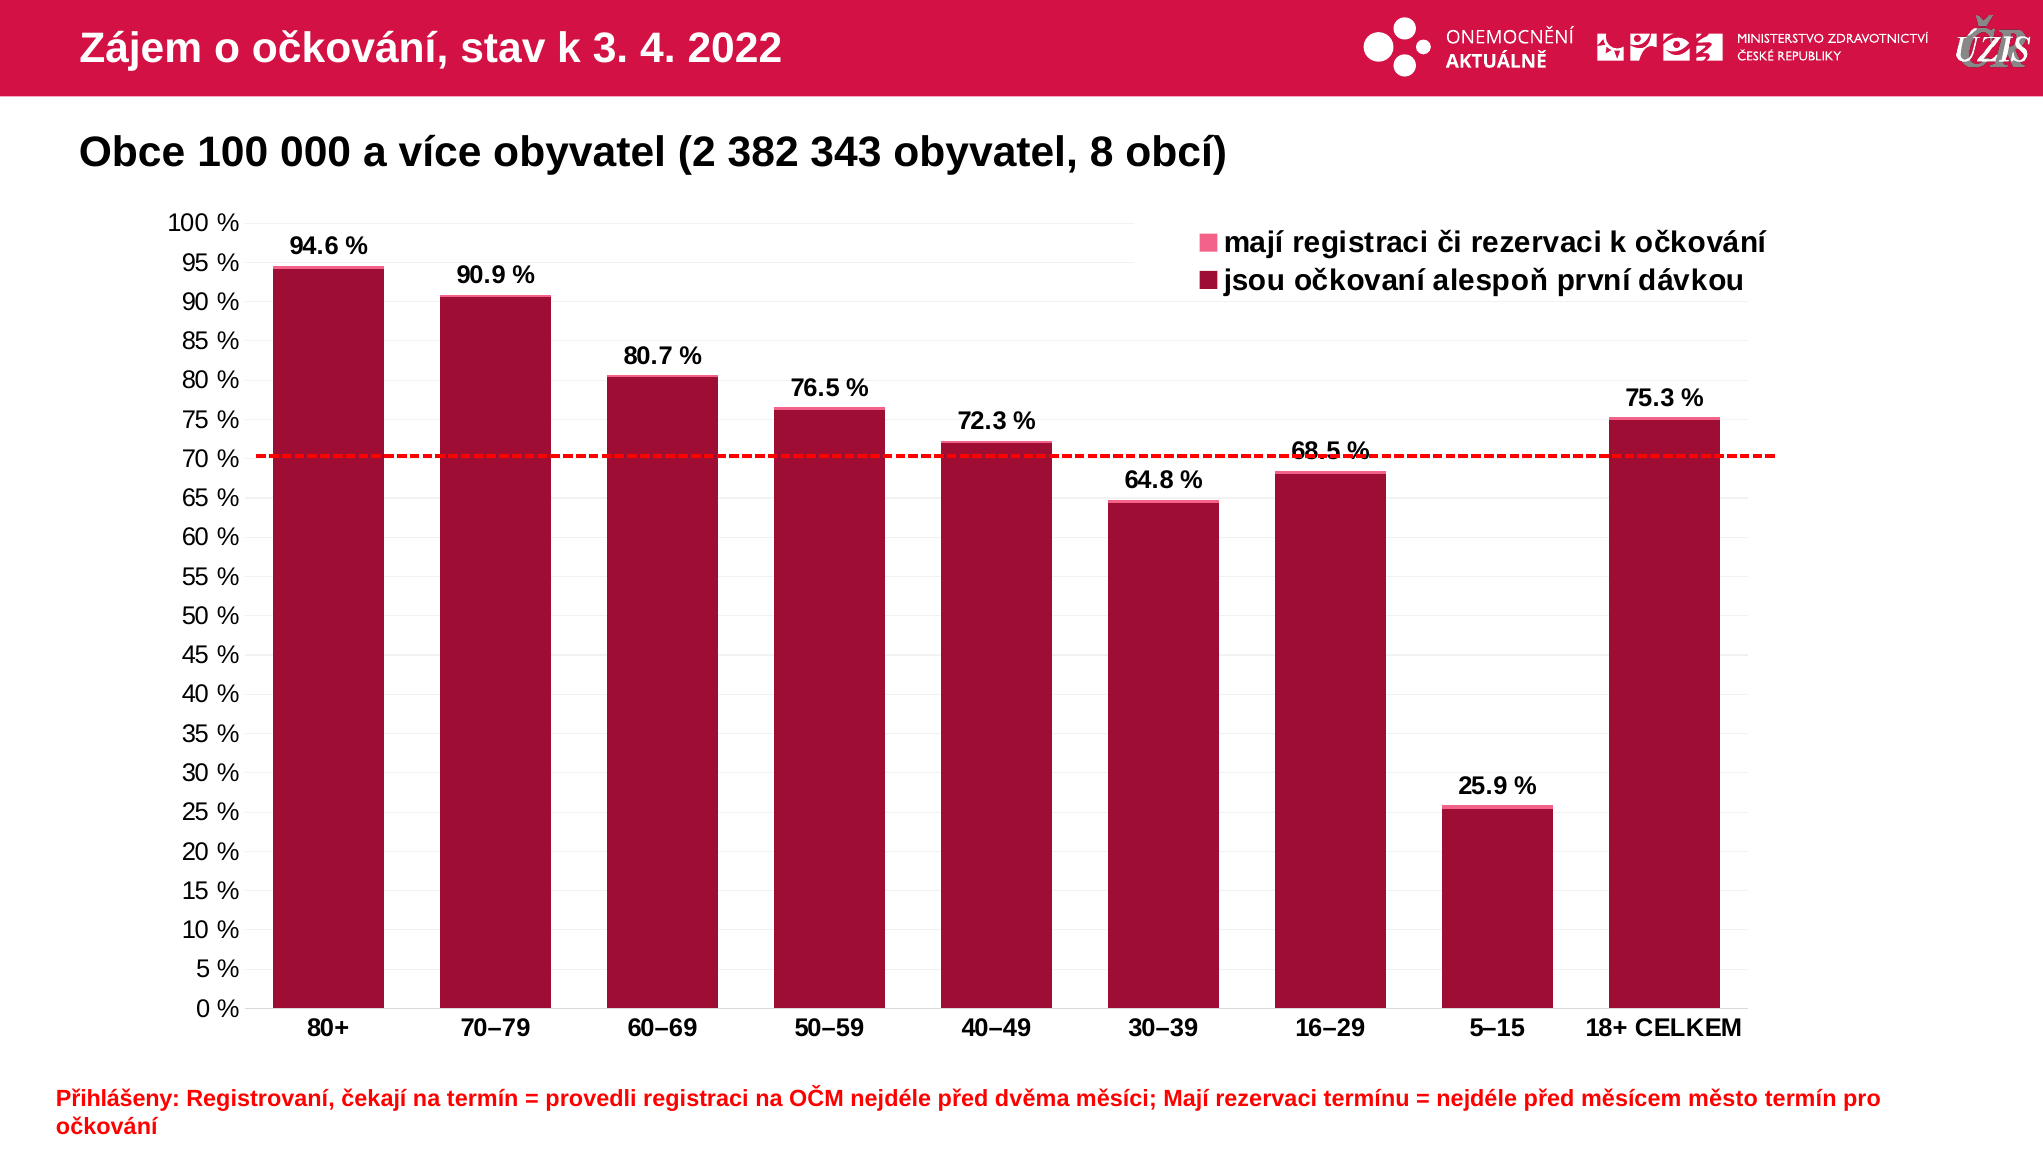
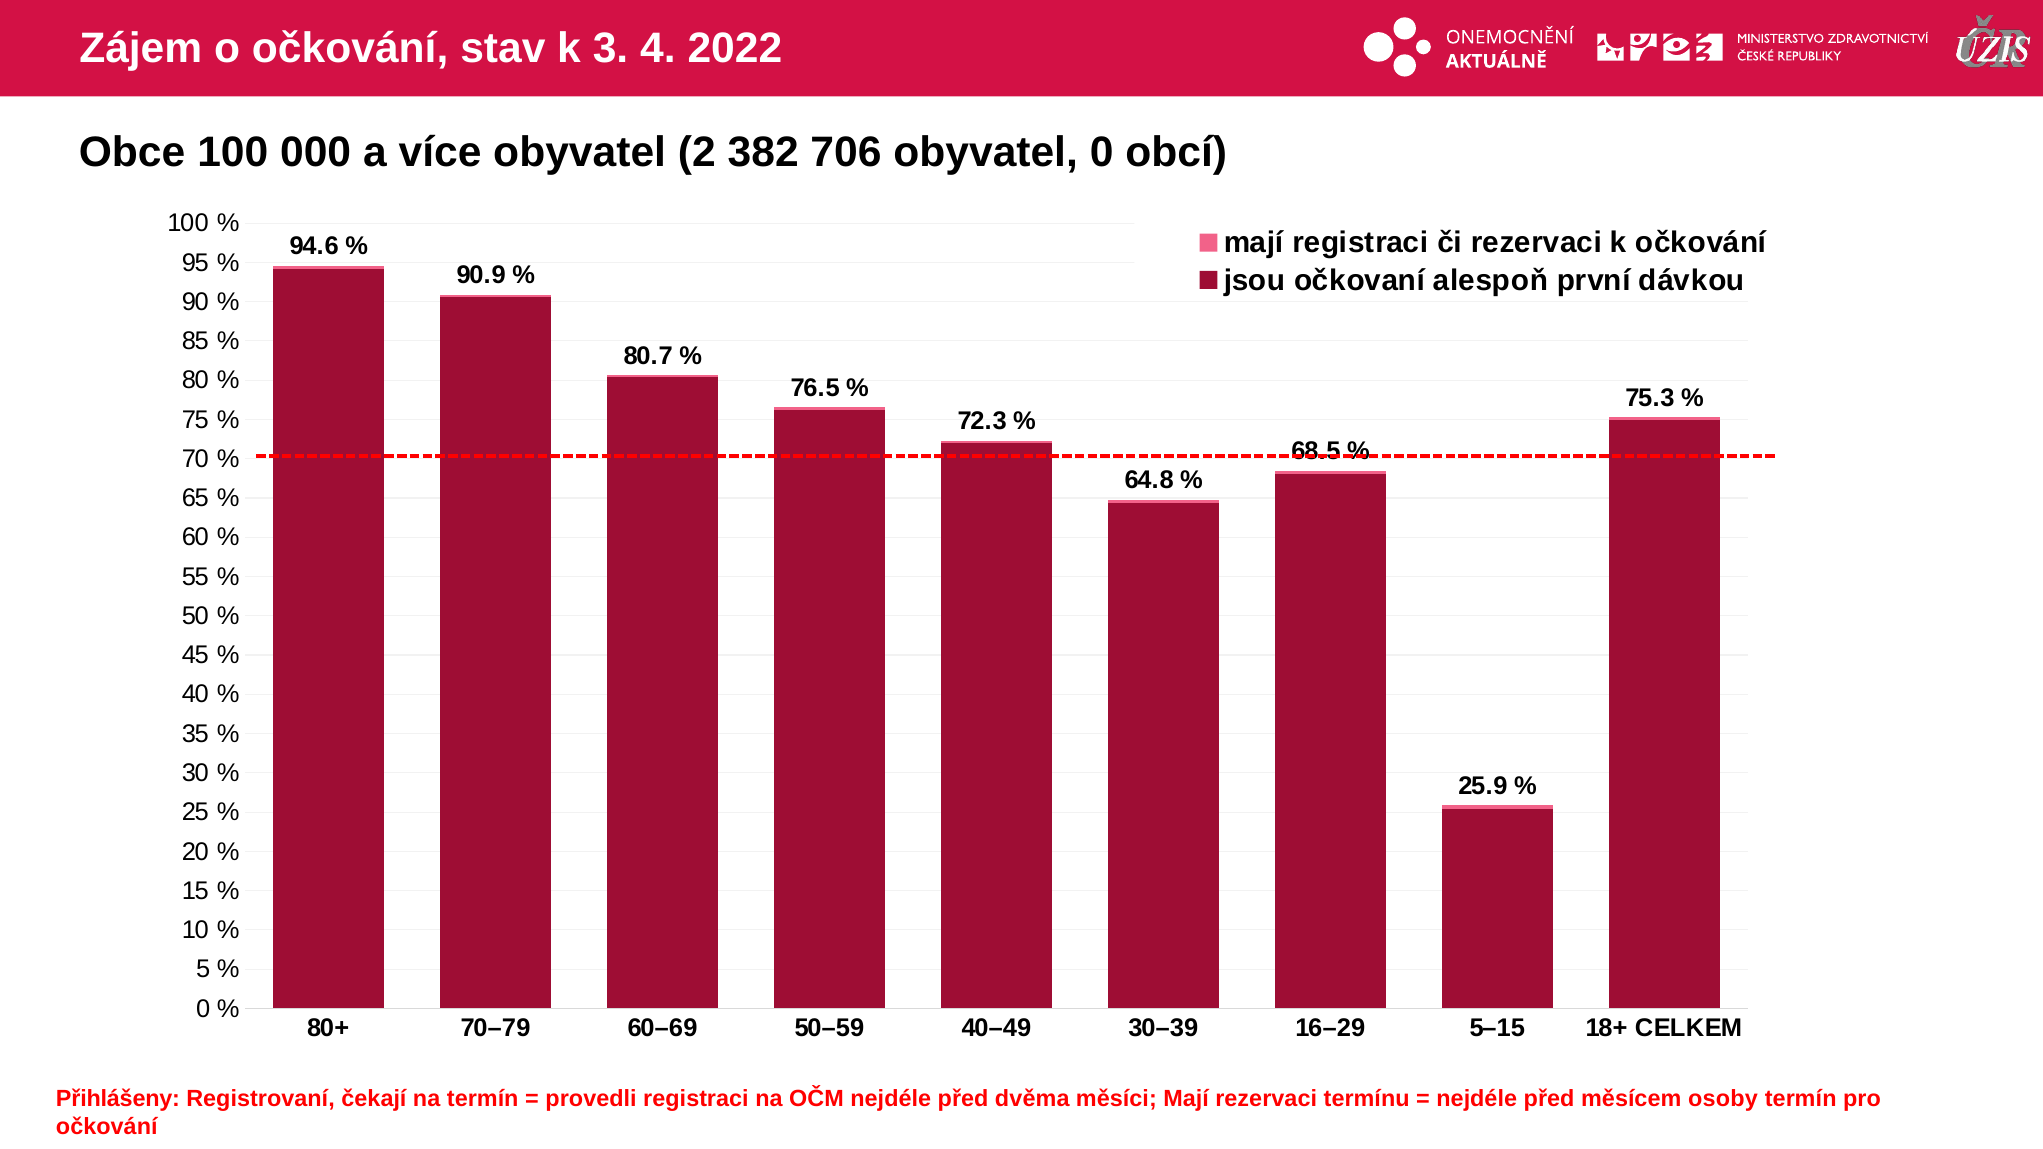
343: 343 -> 706 (846, 153)
obyvatel 8: 8 -> 0 (1102, 153)
město: město -> osoby (1723, 1099)
